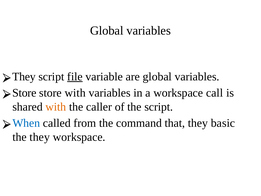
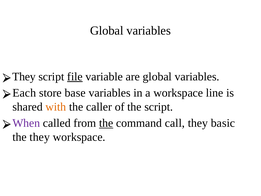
Store: Store -> Each (24, 93)
store with: with -> base (75, 93)
call: call -> line (215, 93)
When colour: blue -> purple (26, 123)
the underline: none -> present (106, 123)
that: that -> call (175, 123)
